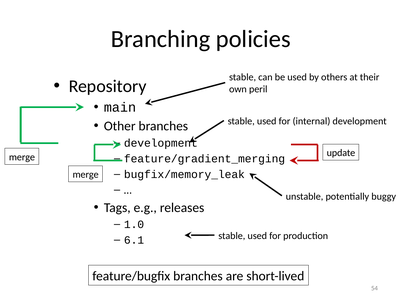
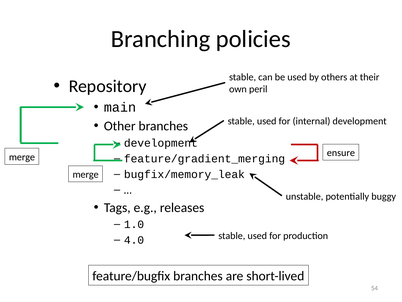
update: update -> ensure (341, 153)
6.1: 6.1 -> 4.0 (134, 240)
